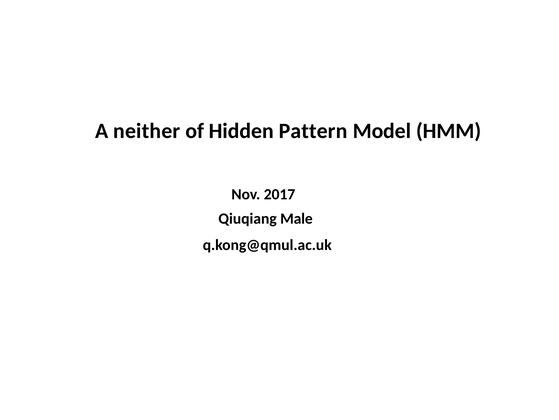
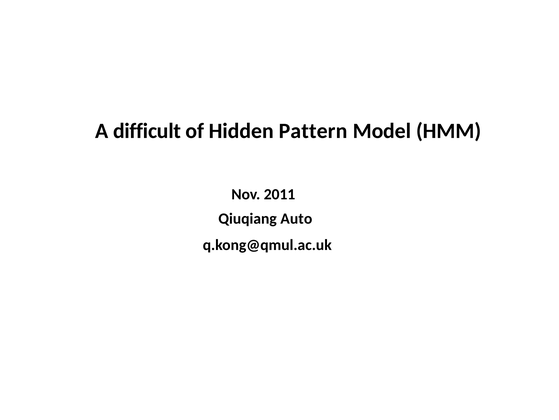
neither: neither -> difficult (147, 131)
2017: 2017 -> 2011 (280, 194)
Male: Male -> Auto (296, 218)
